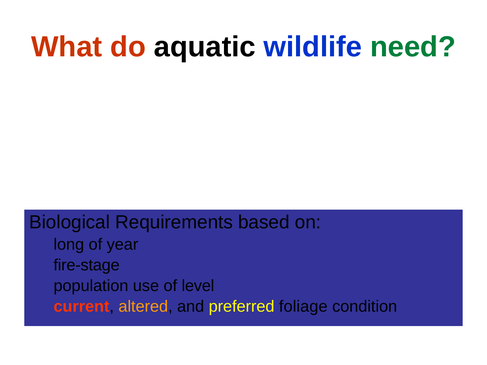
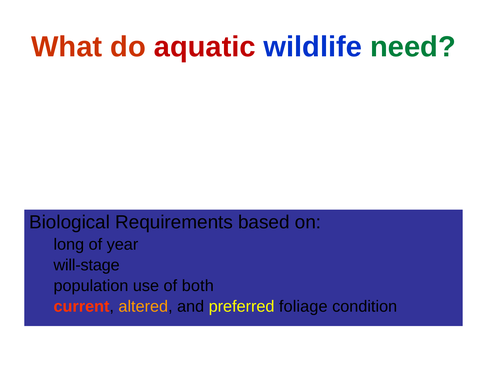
aquatic colour: black -> red (205, 47)
fire-stage: fire-stage -> will-stage (87, 265)
level: level -> both (198, 286)
